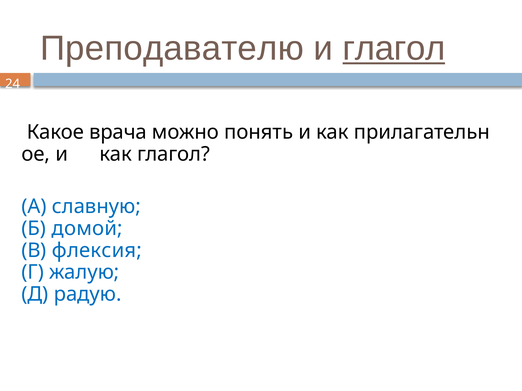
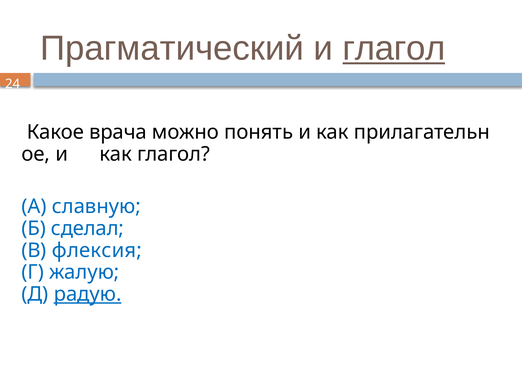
Преподавателю: Преподавателю -> Прагматический (172, 49)
домой: домой -> сделал (87, 229)
радую underline: none -> present (88, 295)
